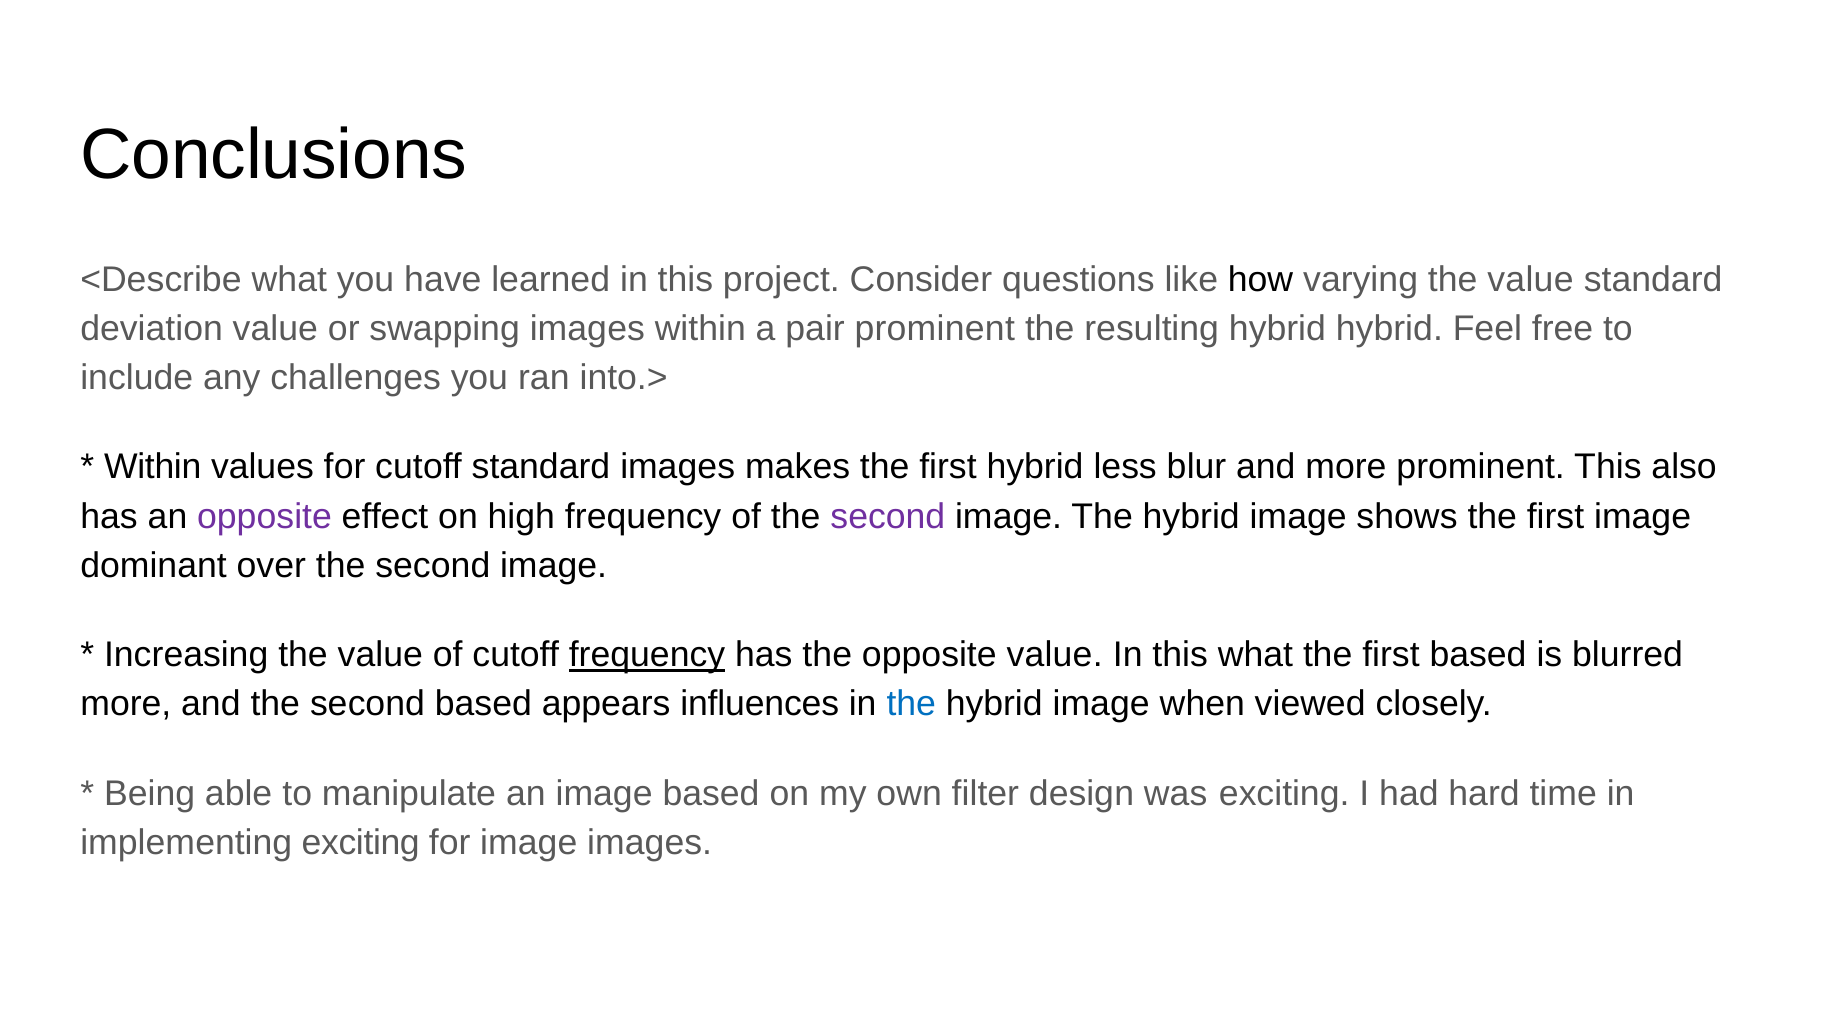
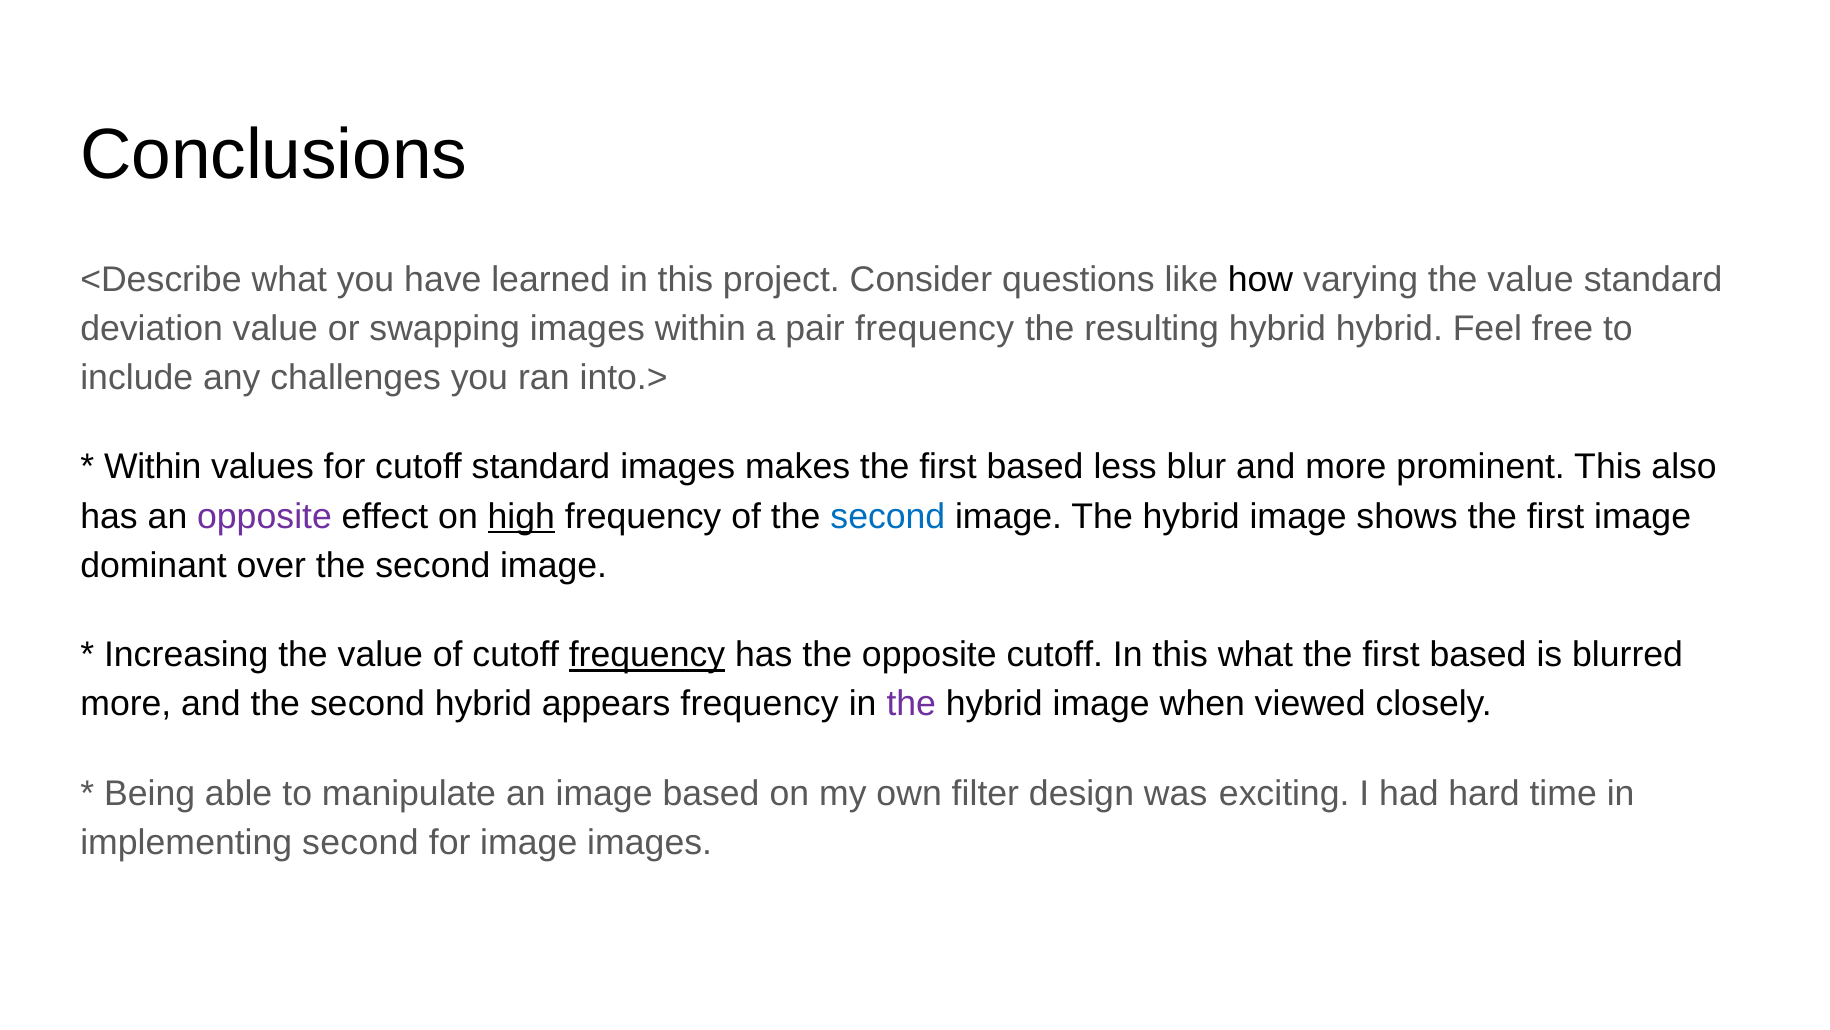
pair prominent: prominent -> frequency (935, 328)
makes the first hybrid: hybrid -> based (1035, 467)
high underline: none -> present (521, 516)
second colour: purple -> blue (888, 516)
opposite value: value -> cutoff (1055, 655)
second based: based -> hybrid (483, 704)
appears influences: influences -> frequency (760, 704)
the colour: blue -> purple (911, 704)
implementing exciting: exciting -> second (360, 843)
